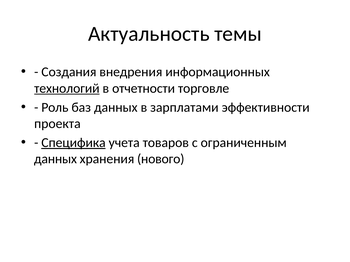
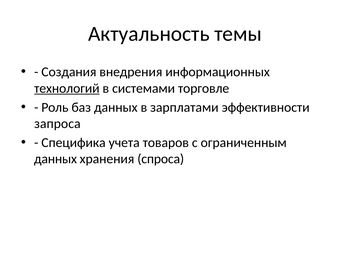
отчетности: отчетности -> системами (144, 88)
проекта: проекта -> запроса (57, 124)
Специфика underline: present -> none (73, 143)
нового: нового -> спроса (161, 159)
